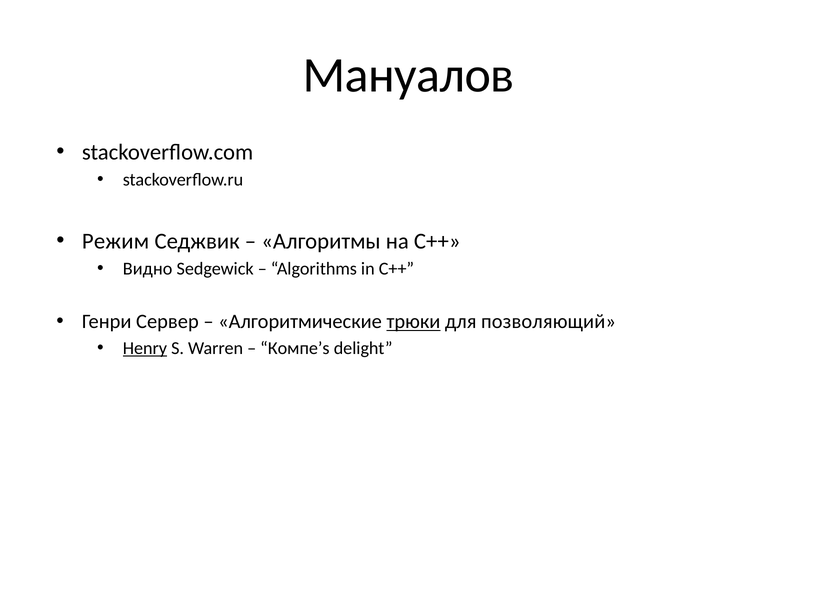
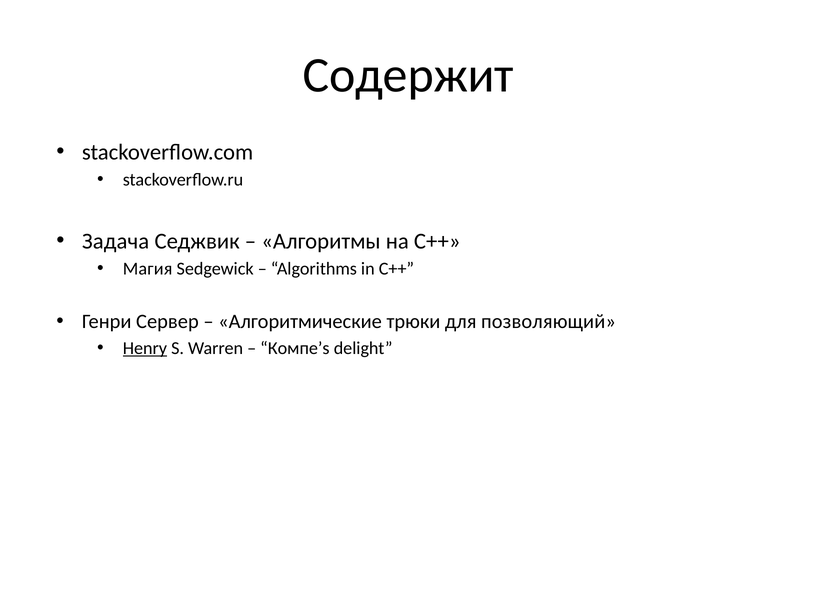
Мануалов: Мануалов -> Содержит (408, 75)
Режим: Режим -> Задача (116, 241)
Видно: Видно -> Магия (148, 269)
трюки underline: present -> none (413, 322)
